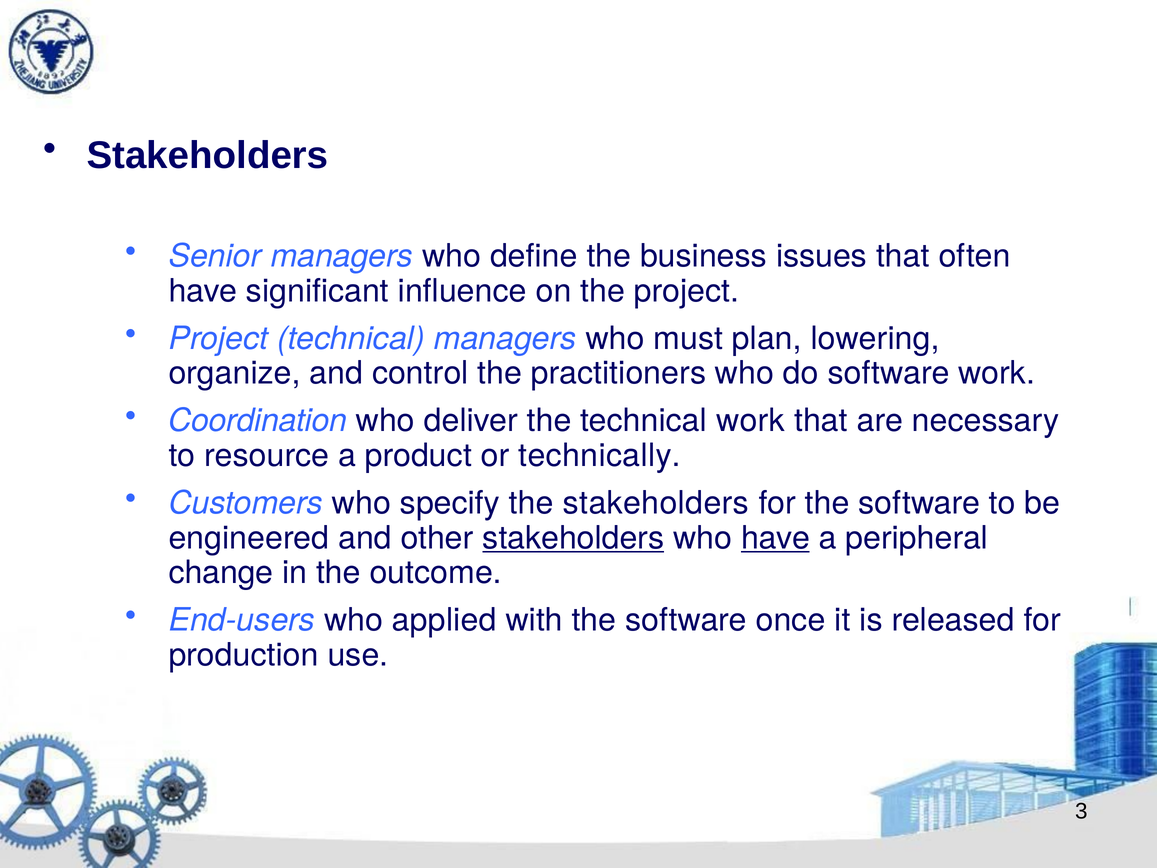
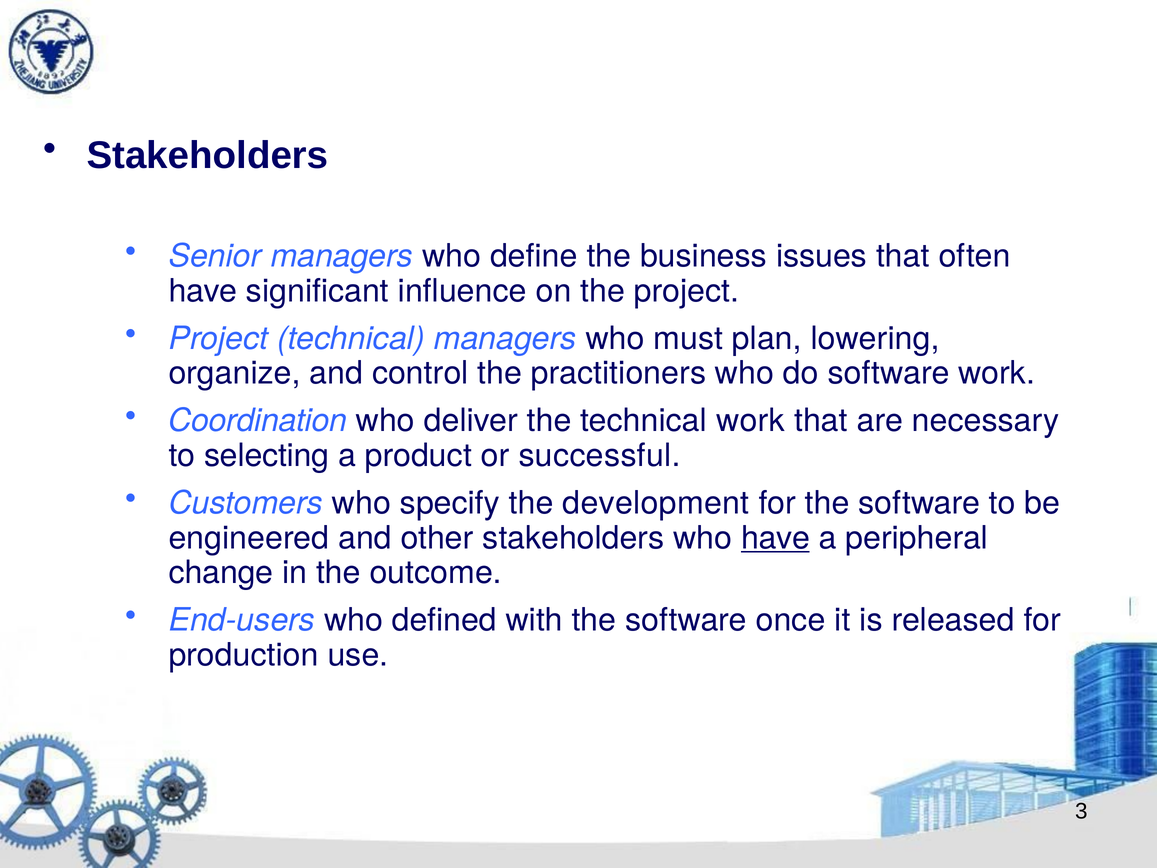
resource: resource -> selecting (267, 455)
technically: technically -> successful (600, 455)
the stakeholders: stakeholders -> development (656, 503)
stakeholders underline: present -> none (573, 538)
applied: applied -> defined (444, 620)
